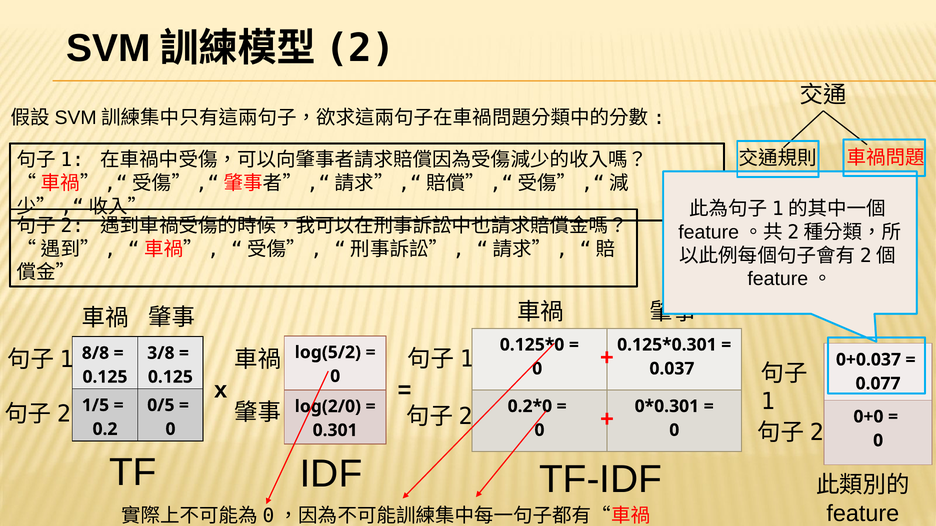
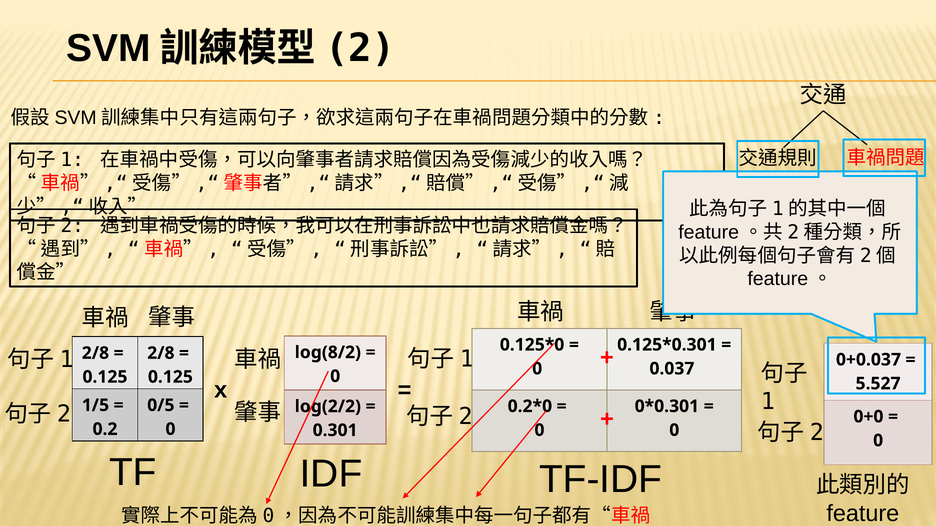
log(5/2: log(5/2 -> log(8/2 (328, 353)
8/8: 8/8 -> 2/8 (95, 353)
3/8: 3/8 -> 2/8 (161, 353)
0.077: 0.077 -> 5.527 (878, 384)
log(2/0: log(2/0 -> log(2/2 (328, 407)
